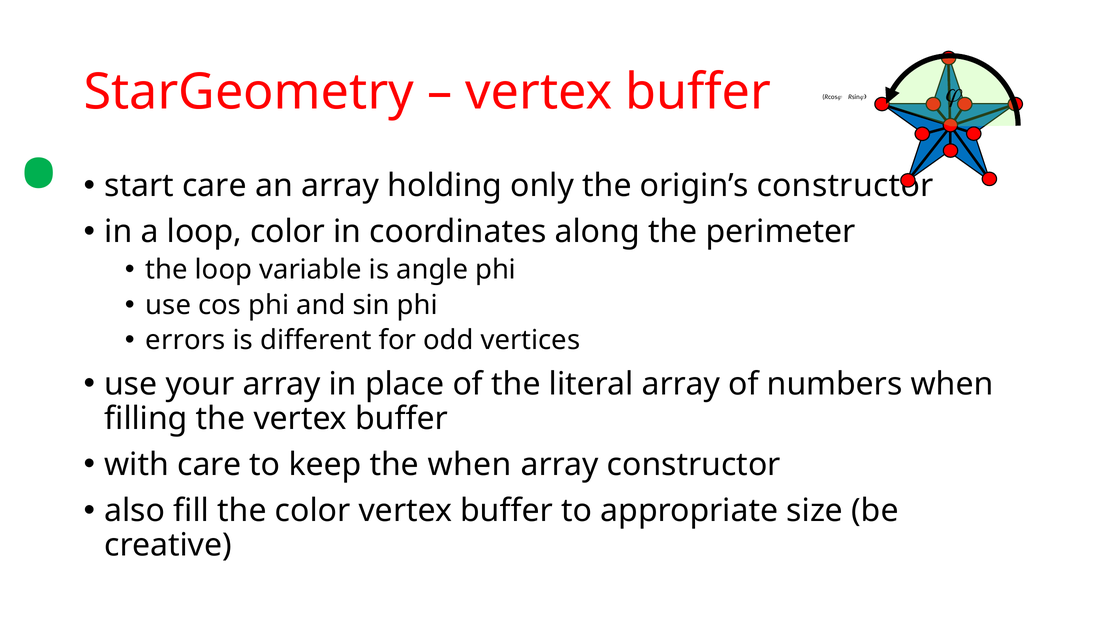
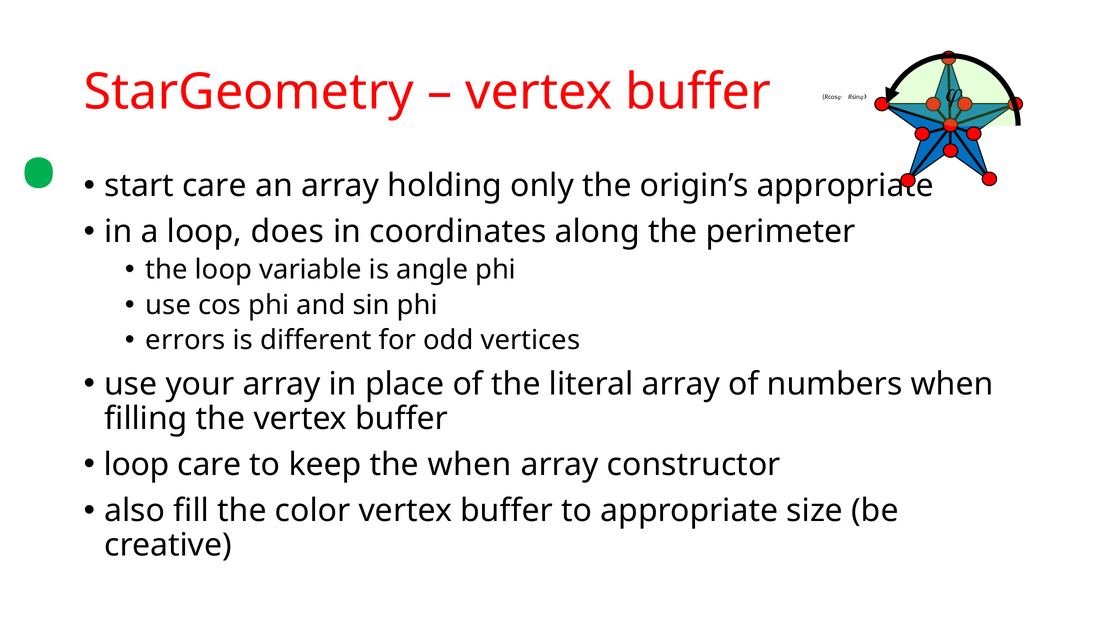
origin’s constructor: constructor -> appropriate (845, 186)
loop color: color -> does (287, 232)
with: with -> loop (137, 464)
